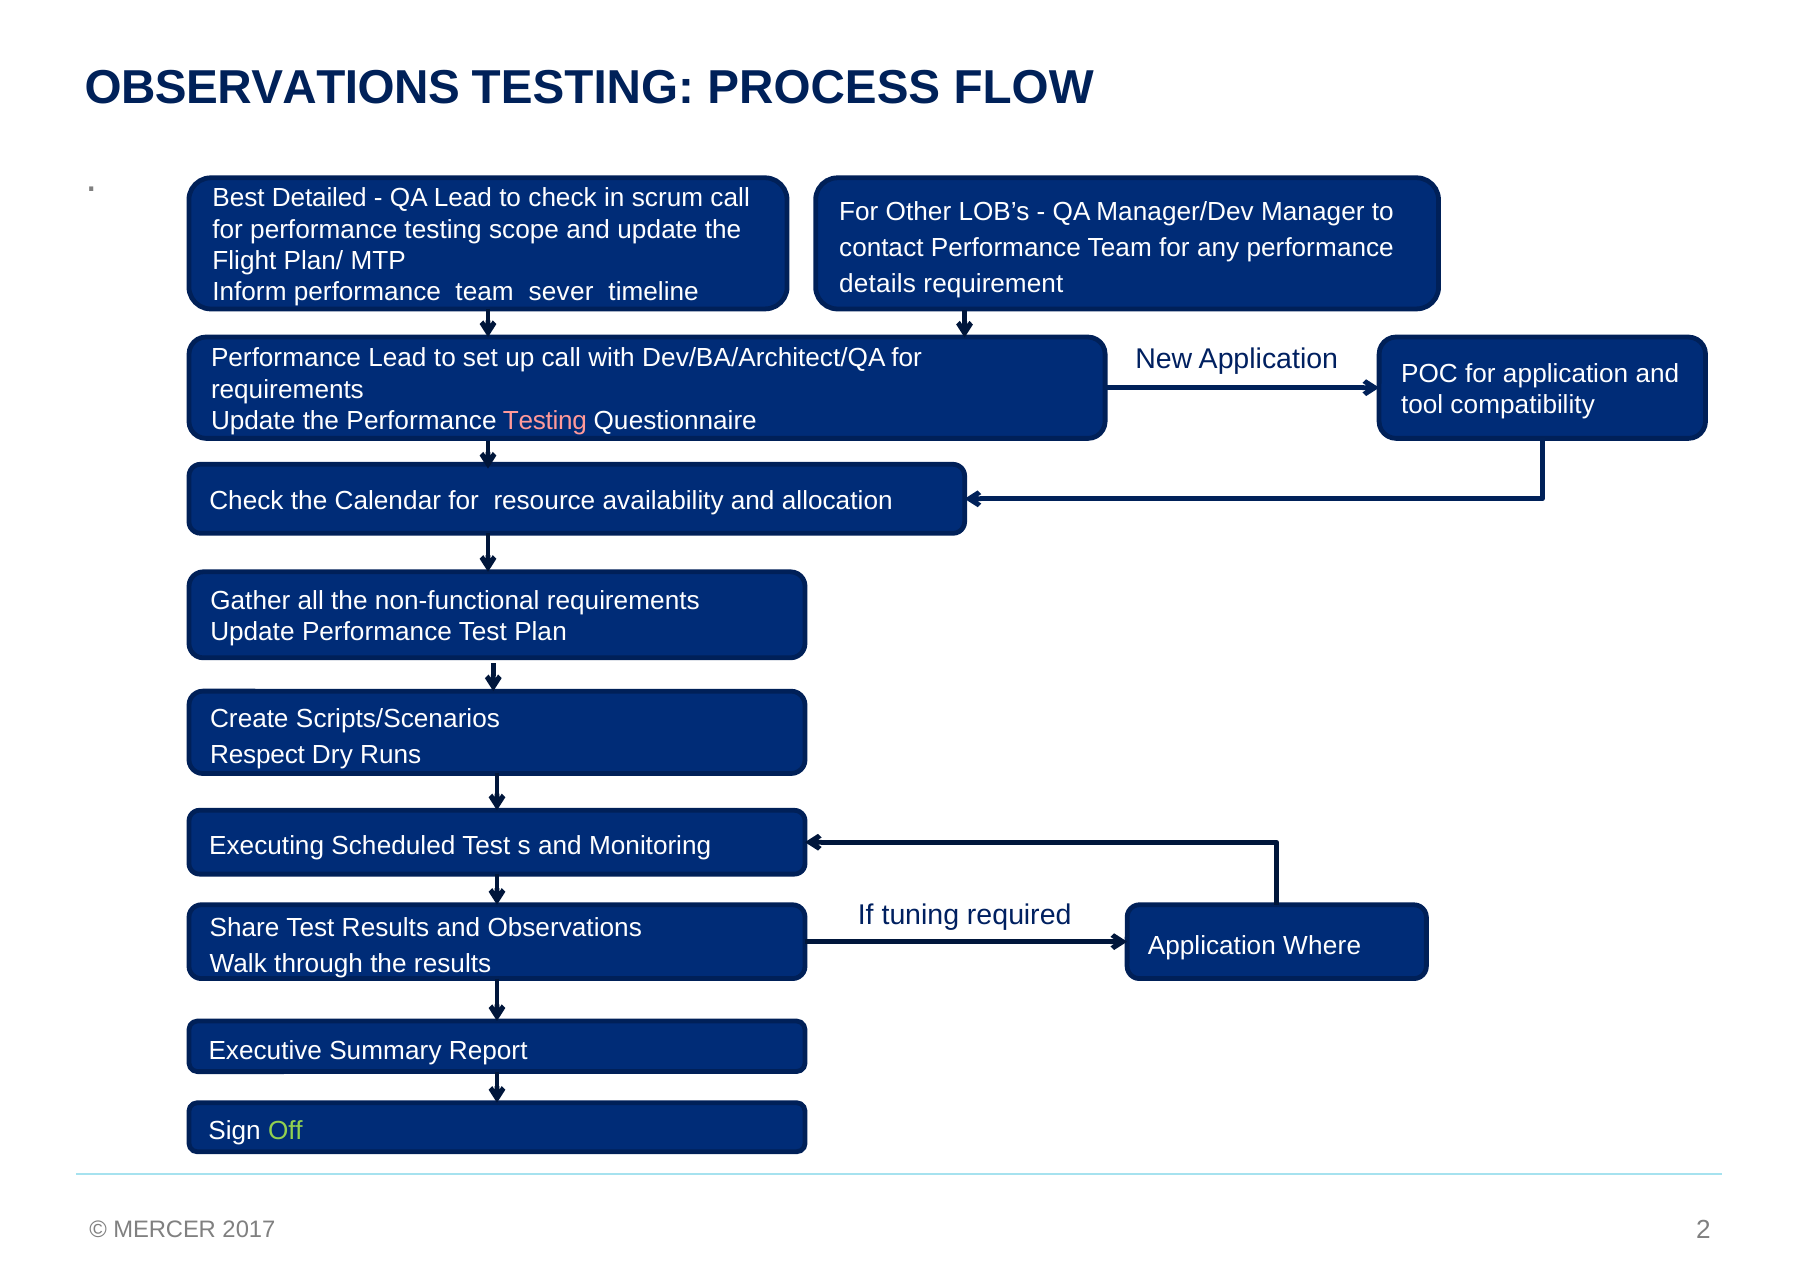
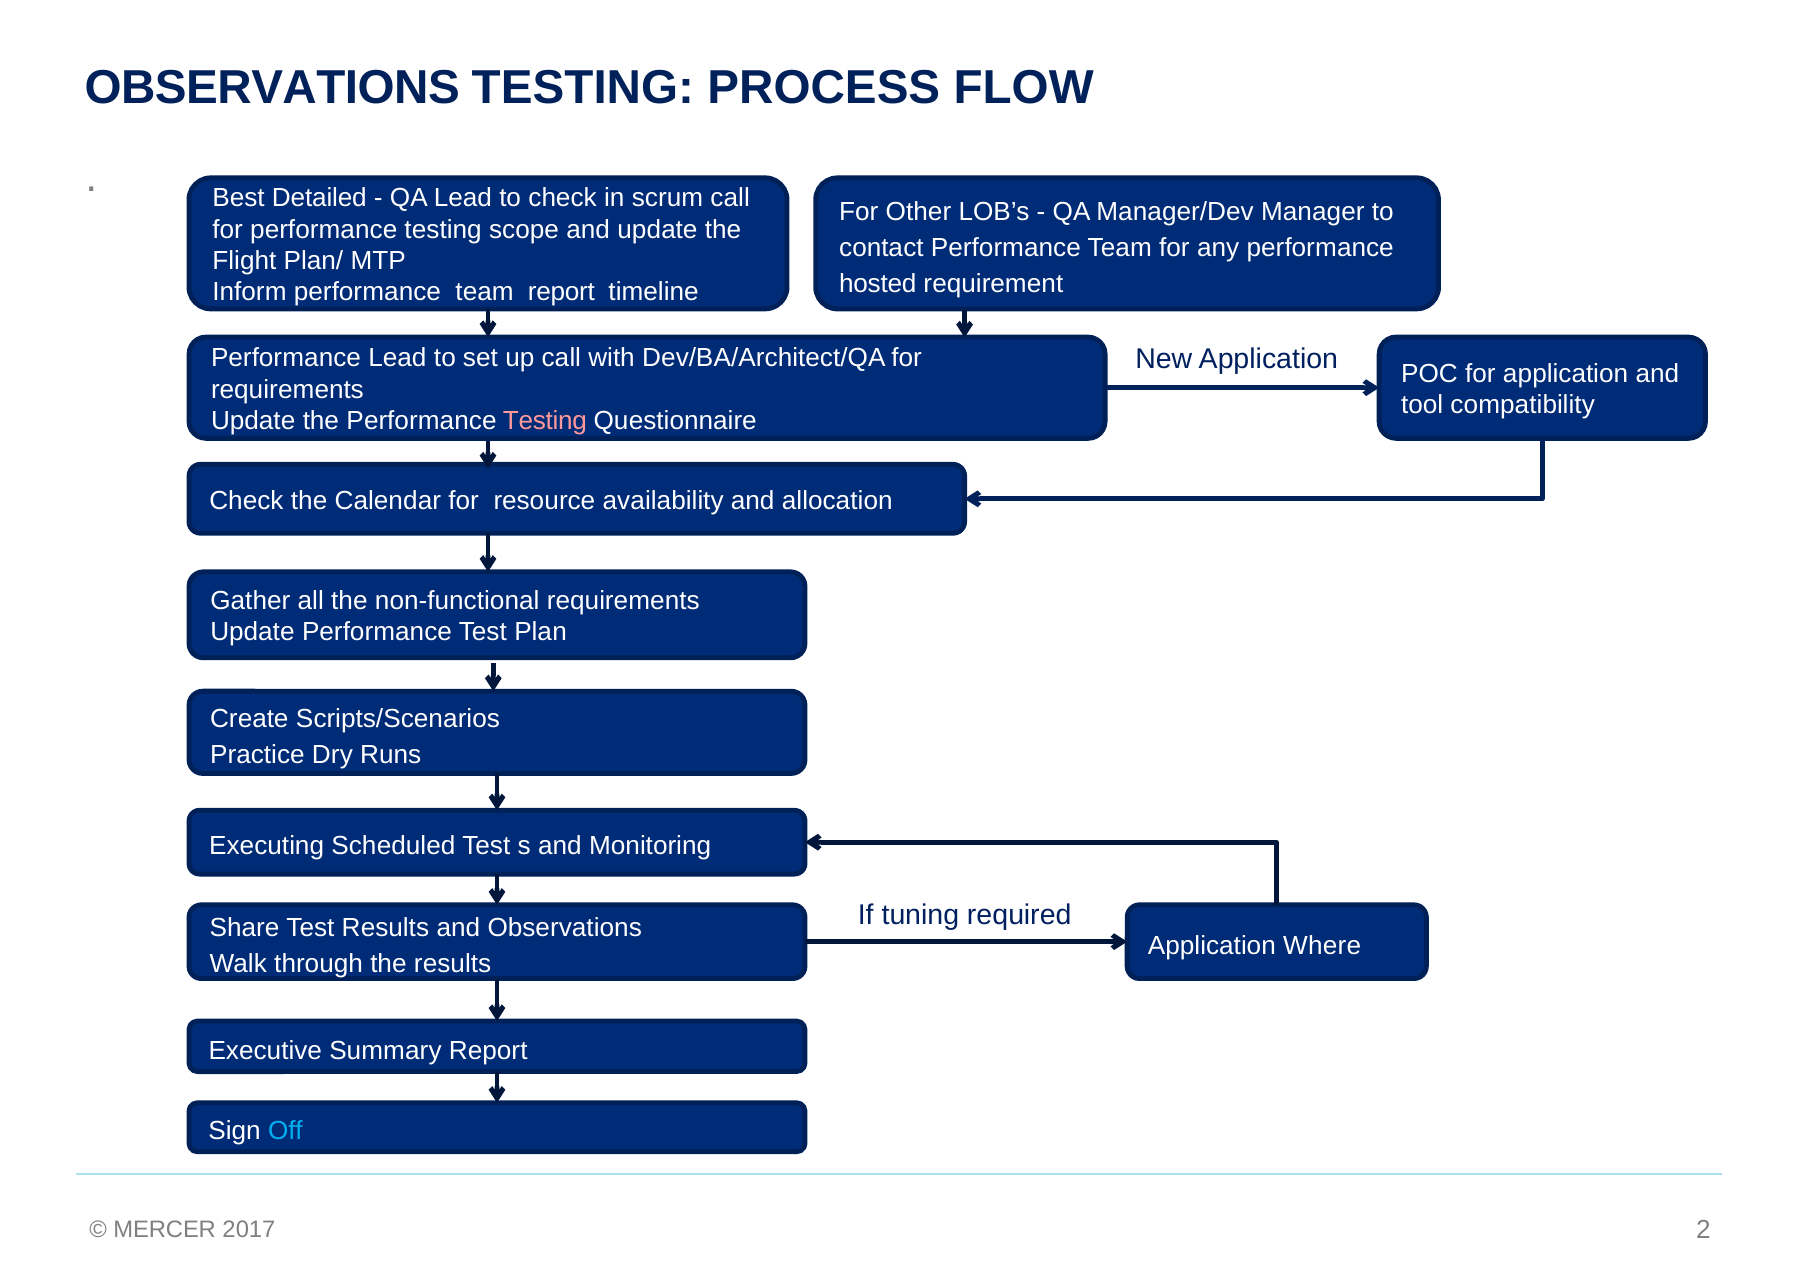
details: details -> hosted (878, 284)
team sever: sever -> report (561, 292)
Respect: Respect -> Practice (257, 755)
Off colour: light green -> light blue (285, 1131)
